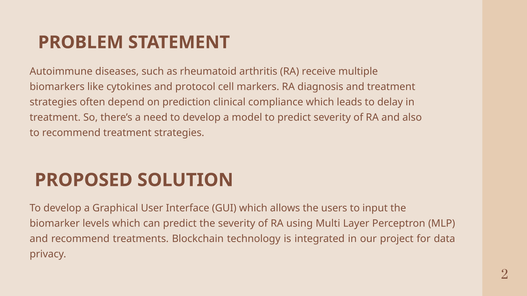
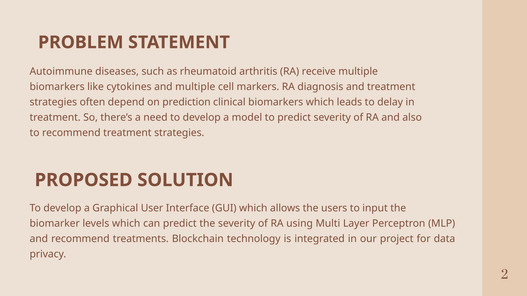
and protocol: protocol -> multiple (195, 87)
clinical compliance: compliance -> biomarkers (276, 102)
